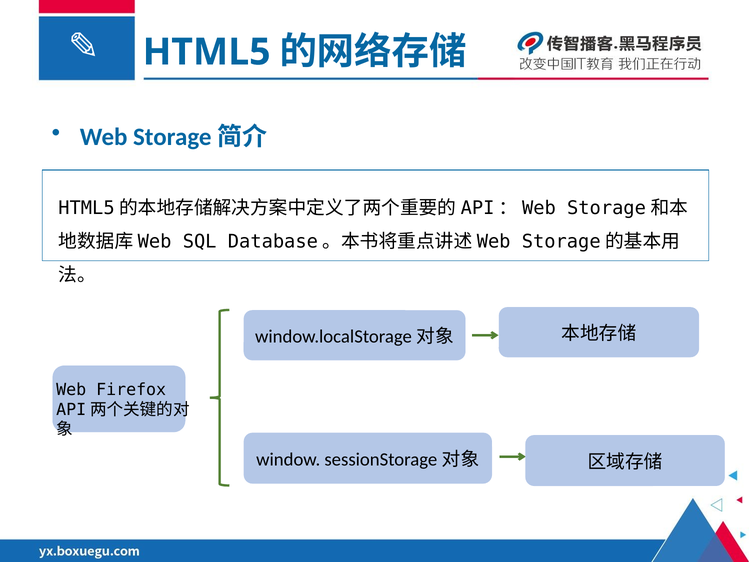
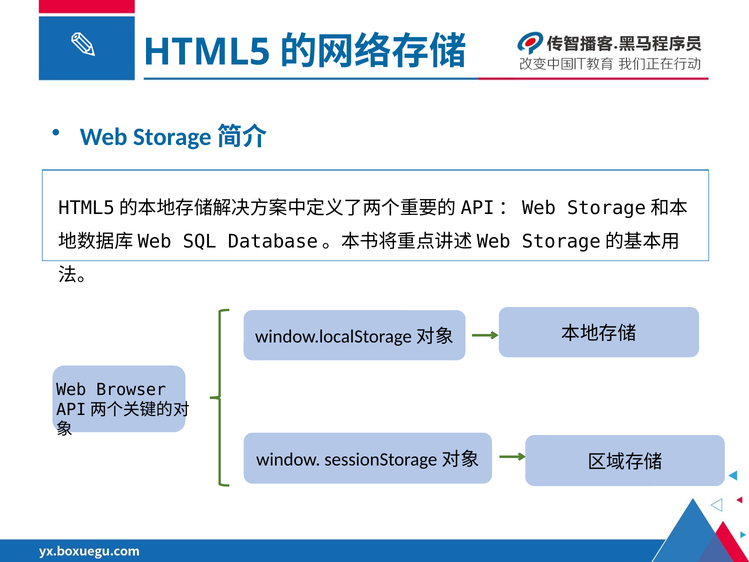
Firefox: Firefox -> Browser (131, 389)
